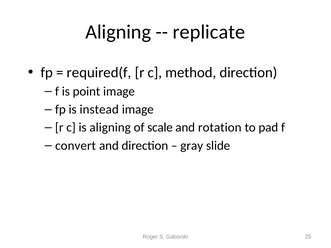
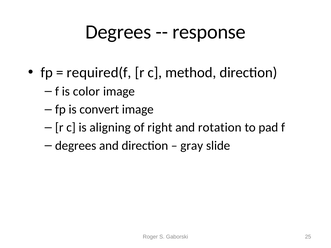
Aligning: Aligning -> Degrees (118, 32)
replicate: replicate -> response (209, 32)
point: point -> color (86, 92)
instead: instead -> convert (99, 110)
scale: scale -> right (160, 128)
convert: convert -> degrees (76, 146)
